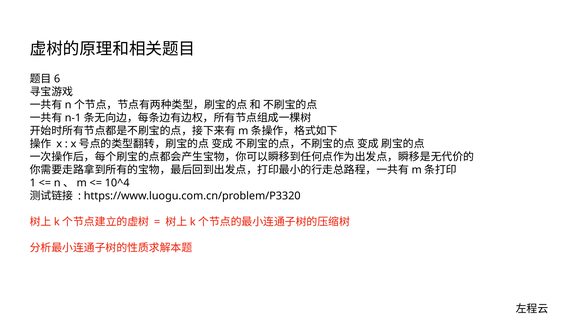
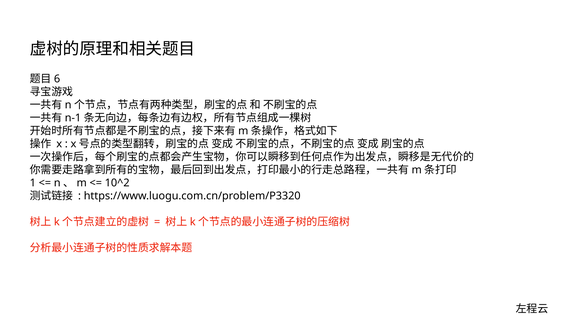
10^4: 10^4 -> 10^2 (117, 183)
